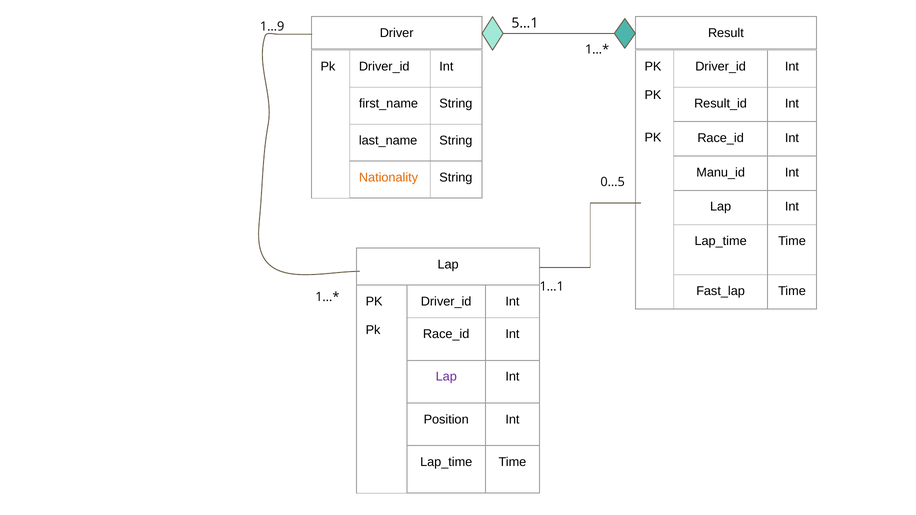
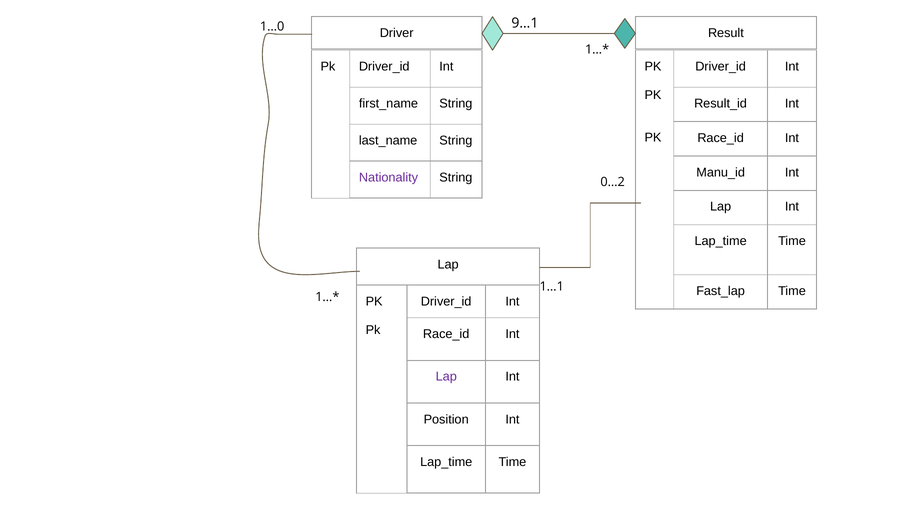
5…1: 5…1 -> 9…1 (525, 23)
1…9: 1…9 -> 1…0 (272, 27)
Nationality colour: orange -> purple (388, 178)
0…5: 0…5 -> 0…2 (613, 182)
